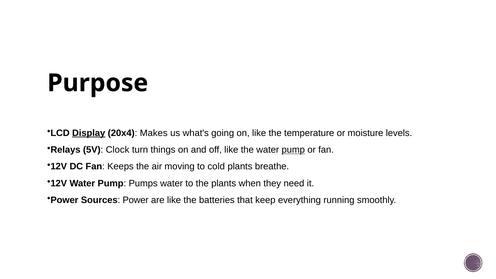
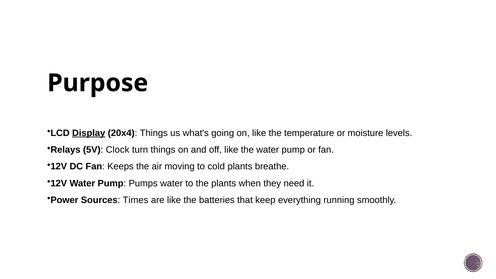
20x4 Makes: Makes -> Things (154, 133)
pump underline: present -> none (293, 150)
Sources Power: Power -> Times (136, 200)
